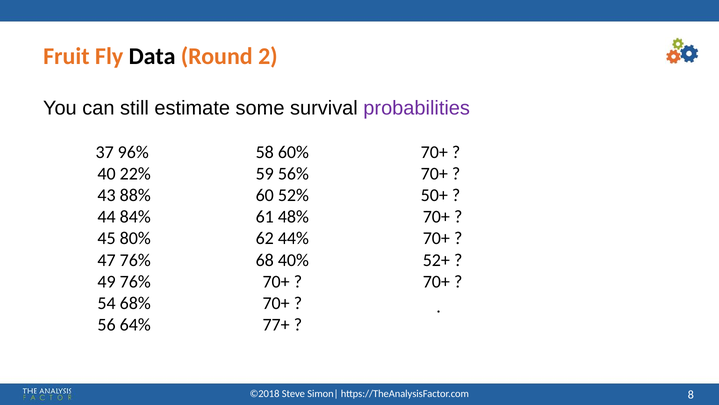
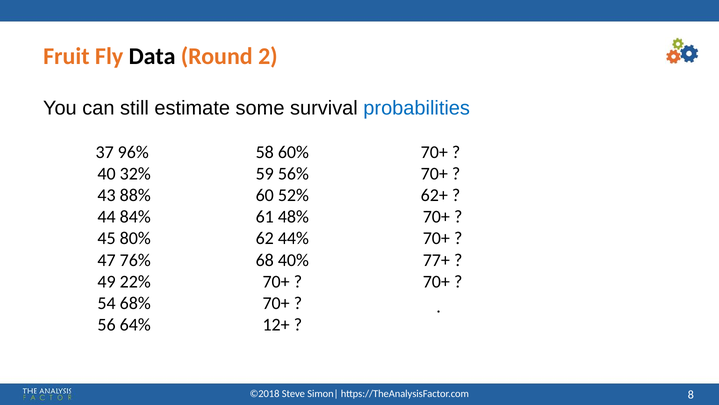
probabilities colour: purple -> blue (417, 108)
22%: 22% -> 32% (135, 174)
50+: 50+ -> 62+ (434, 195)
52+: 52+ -> 77+ (436, 260)
49 76%: 76% -> 22% (135, 281)
77+: 77+ -> 12+ (276, 324)
